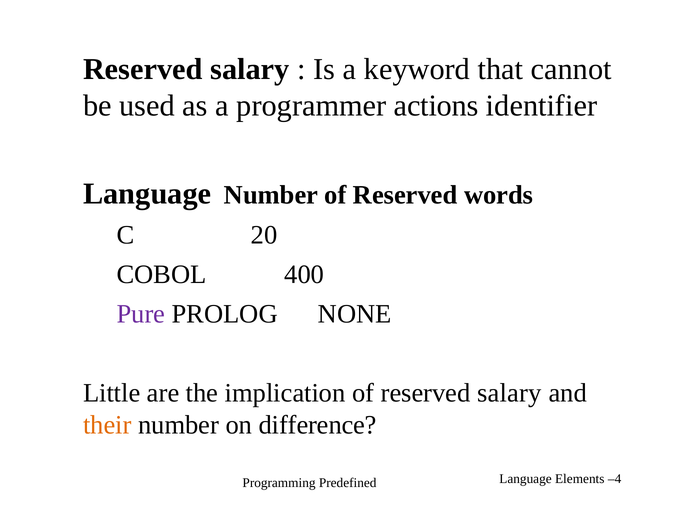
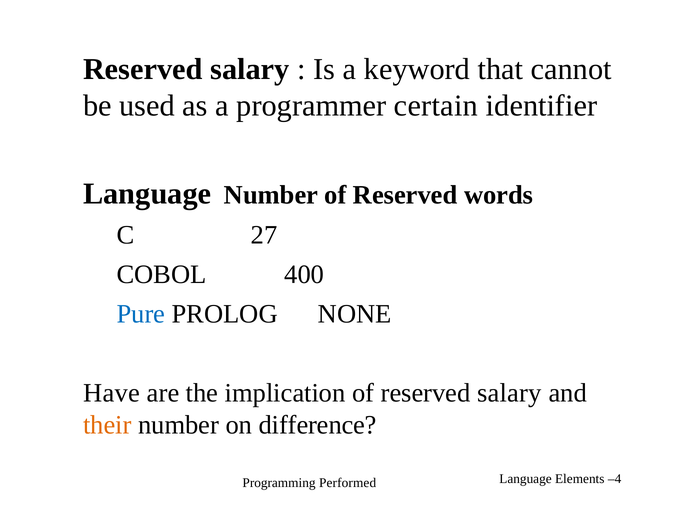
actions: actions -> certain (436, 106)
20: 20 -> 27 (264, 235)
Pure colour: purple -> blue (141, 314)
Little: Little -> Have (112, 393)
Predefined: Predefined -> Performed (348, 483)
